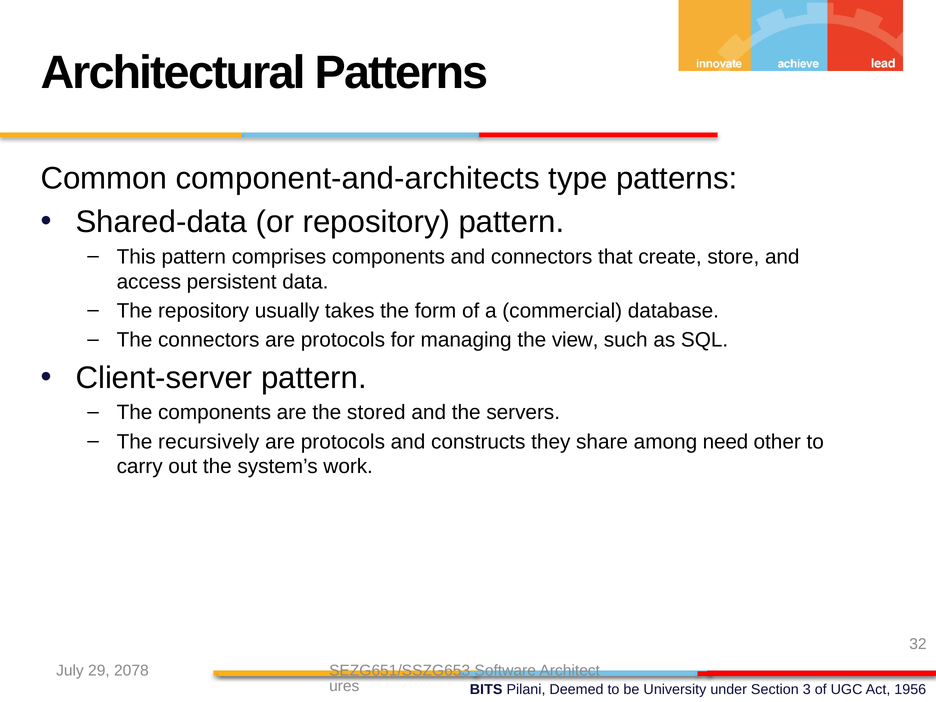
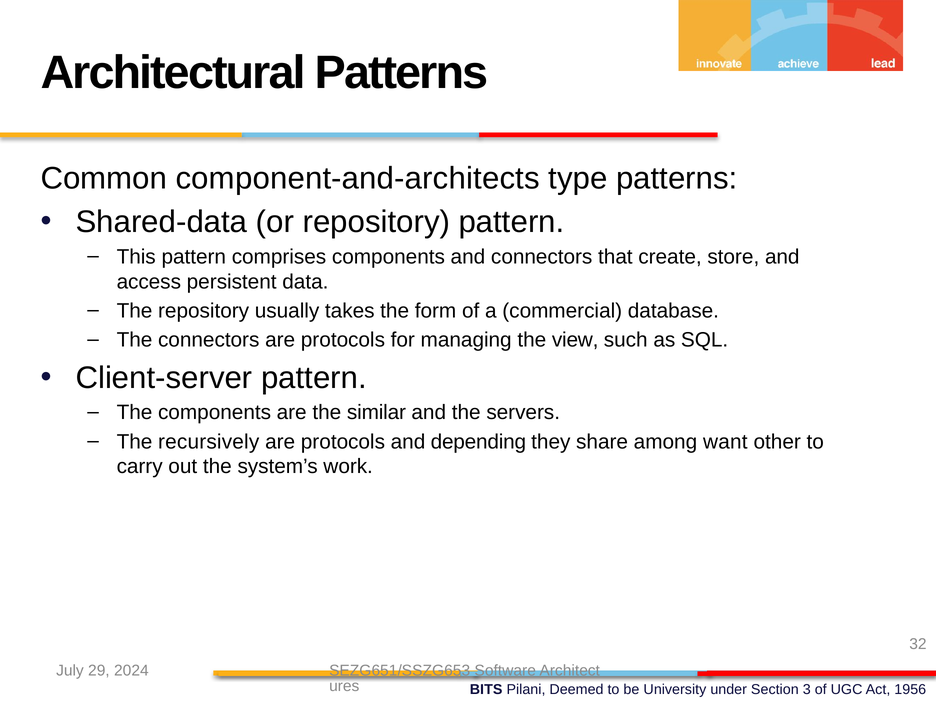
stored: stored -> similar (376, 413)
constructs: constructs -> depending (478, 442)
need: need -> want (725, 442)
2078: 2078 -> 2024 (131, 670)
